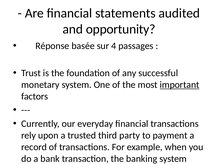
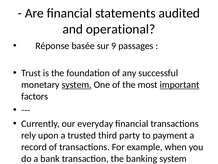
opportunity: opportunity -> operational (121, 29)
sur 4: 4 -> 9 (114, 46)
system underline: none -> present (77, 85)
